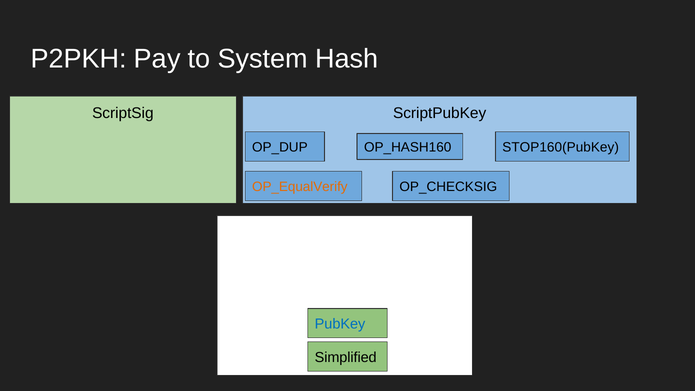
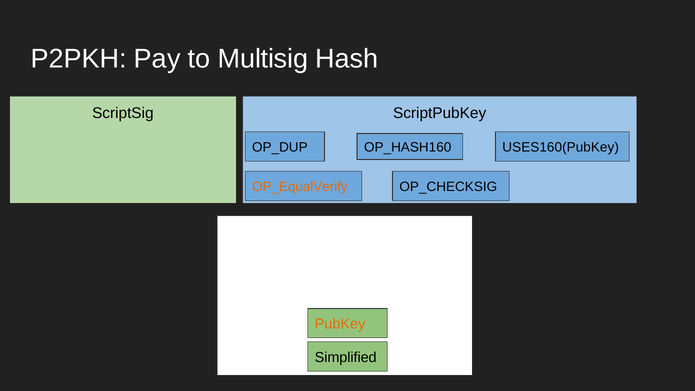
System: System -> Multisig (263, 59)
STOP160(PubKey: STOP160(PubKey -> USES160(PubKey (561, 147)
PubKey colour: blue -> orange (340, 324)
